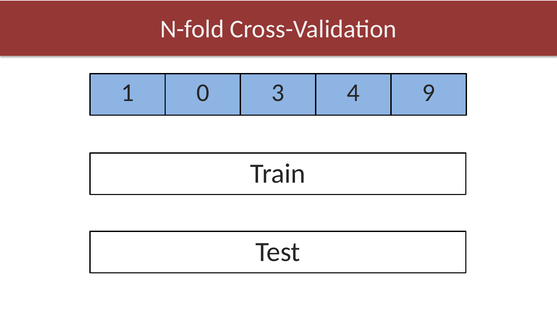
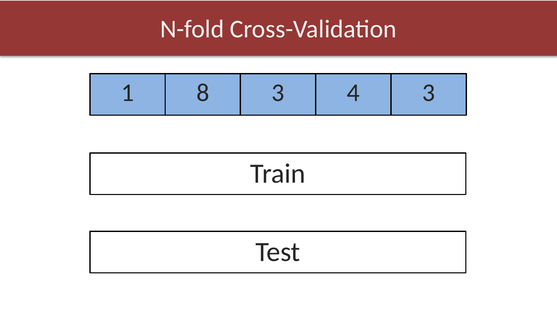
0: 0 -> 8 (203, 93)
4 9: 9 -> 3 (429, 93)
